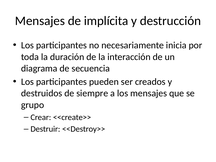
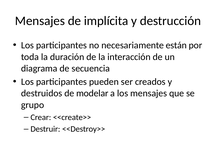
inicia: inicia -> están (176, 45)
siempre: siempre -> modelar (92, 93)
